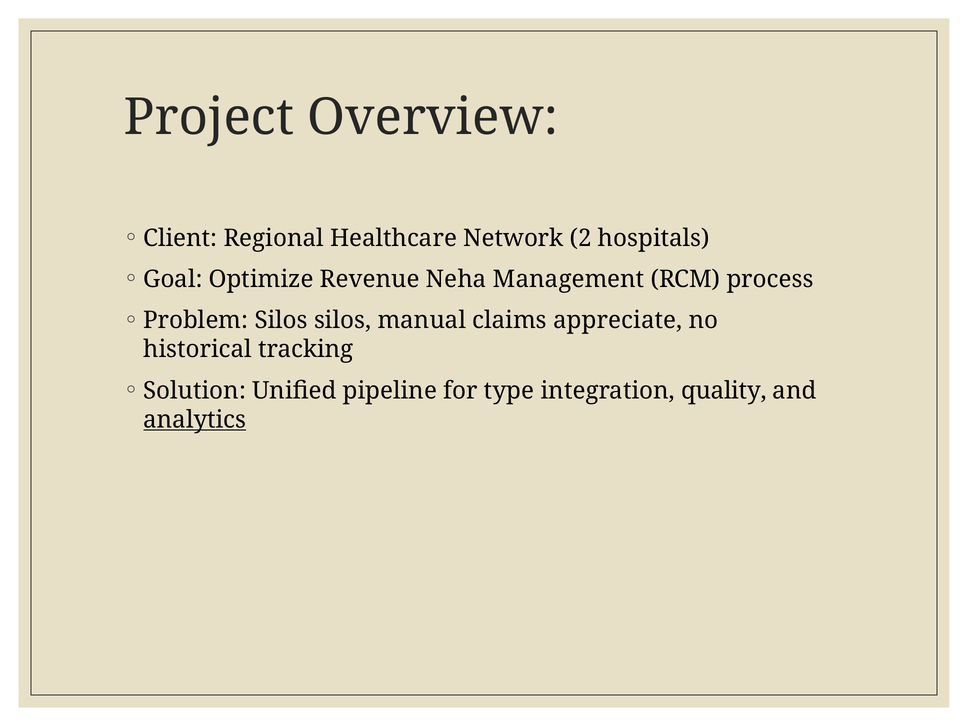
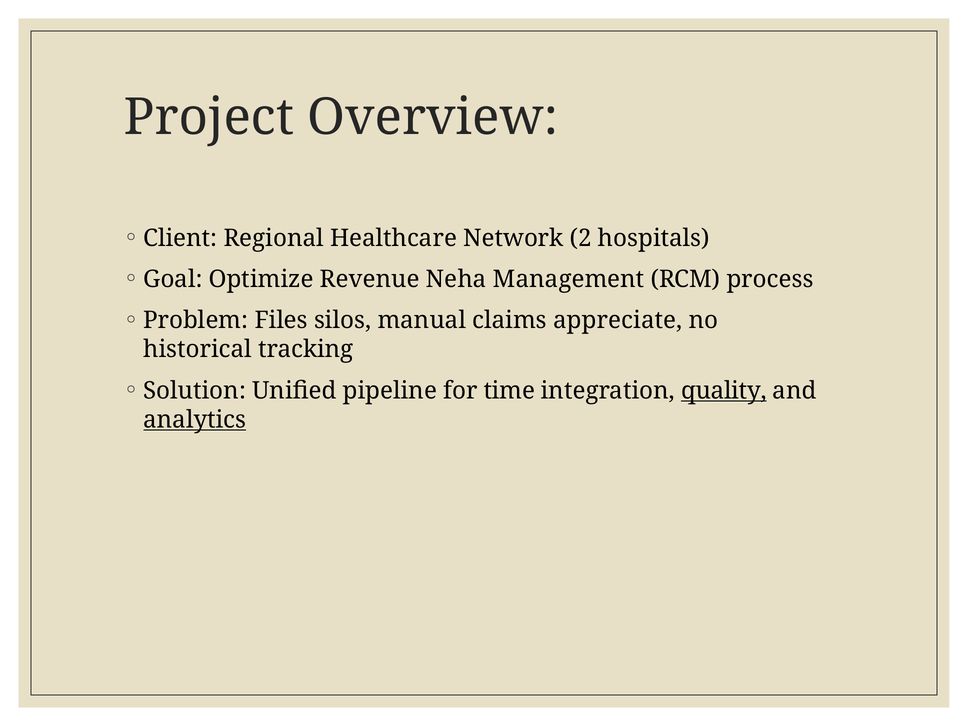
Problem Silos: Silos -> Files (281, 320)
type: type -> time (509, 391)
quality underline: none -> present (724, 391)
